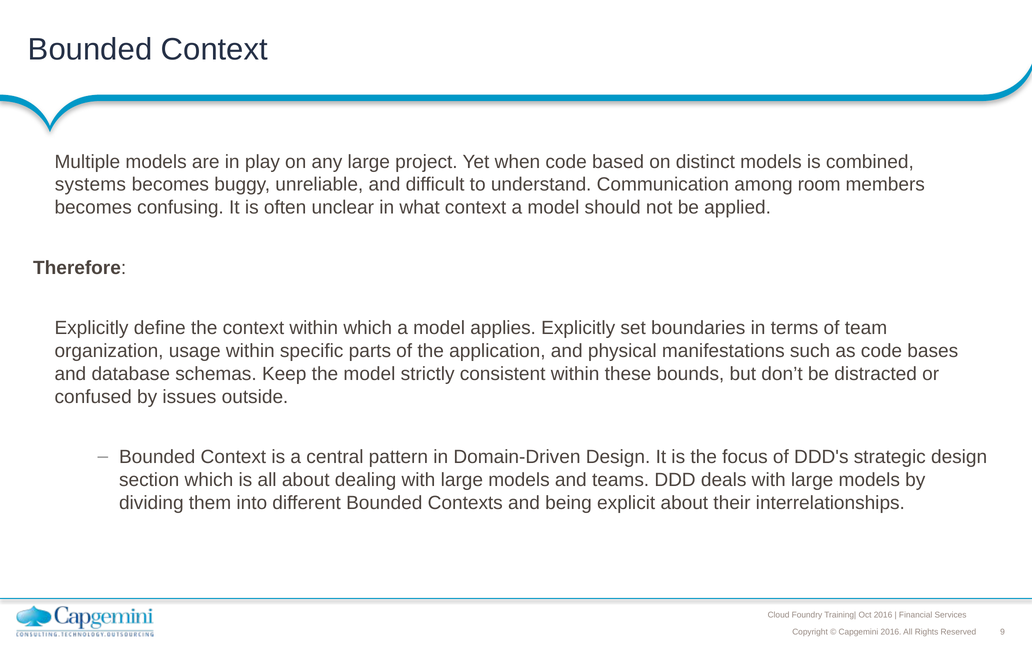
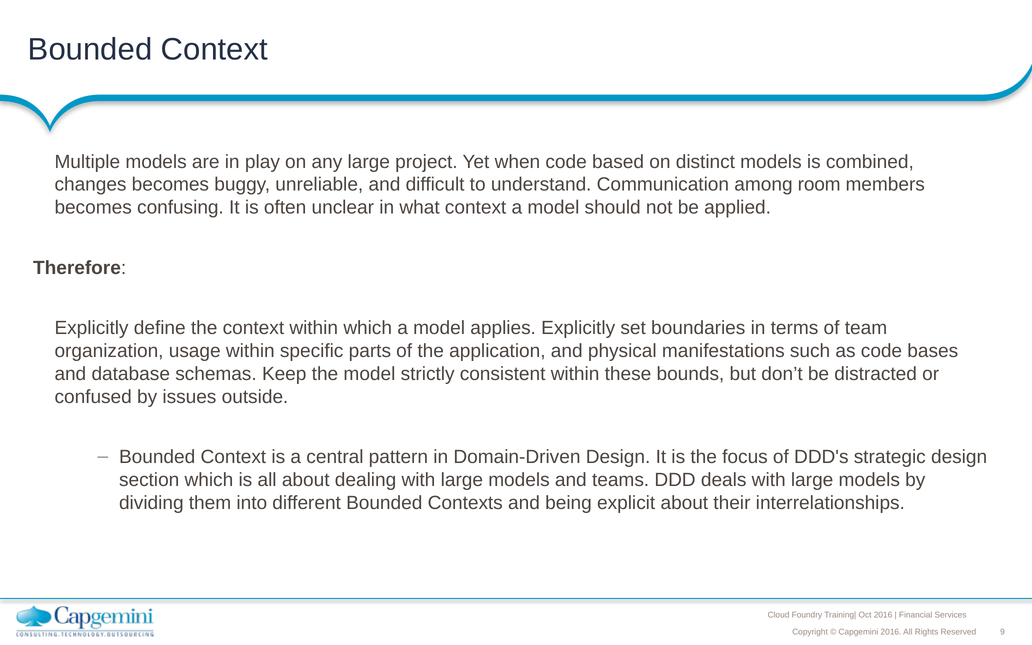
systems: systems -> changes (91, 185)
